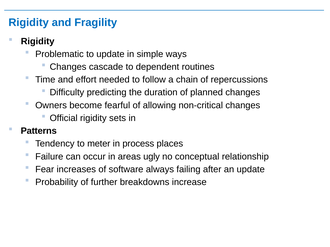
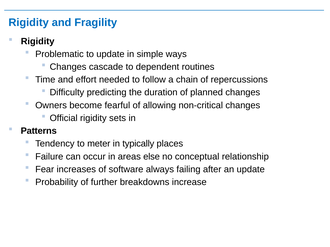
process: process -> typically (138, 144)
ugly: ugly -> else (152, 157)
